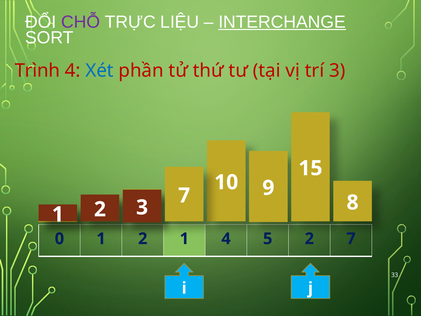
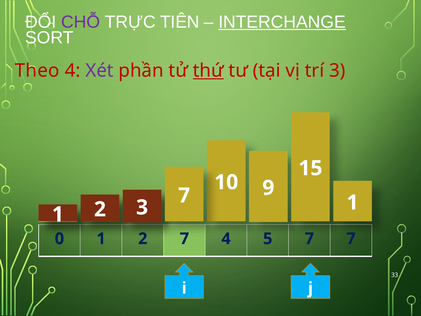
LIỆU: LIỆU -> TIÊN (180, 22)
Trình: Trình -> Theo (37, 71)
Xét colour: blue -> purple (100, 71)
thứ underline: none -> present (208, 71)
8: 8 -> 1 (353, 202)
1: 1 -> 7 (184, 239)
2: 2 -> 7 (309, 239)
